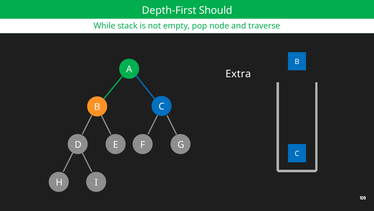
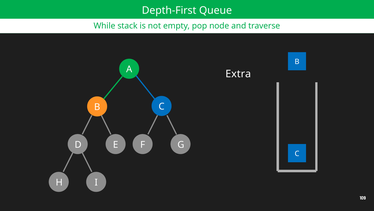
Should: Should -> Queue (216, 10)
